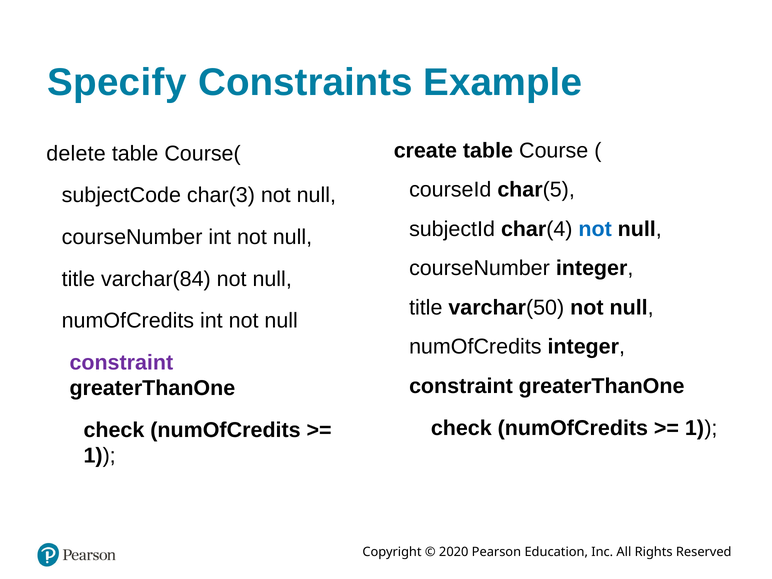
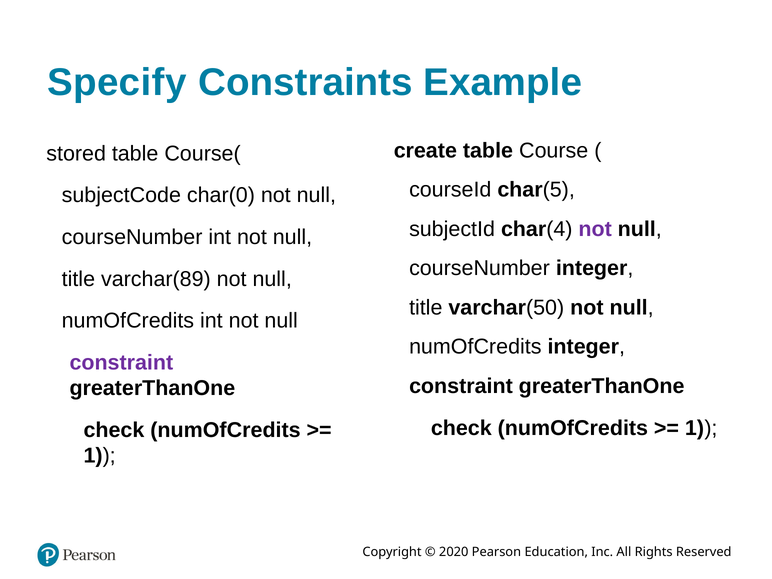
delete: delete -> stored (76, 153)
char(3: char(3 -> char(0 (221, 195)
not colour: blue -> purple (595, 229)
varchar(84: varchar(84 -> varchar(89 (156, 279)
